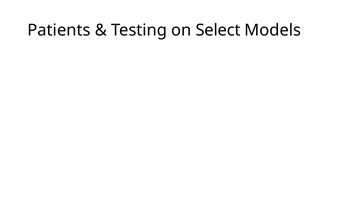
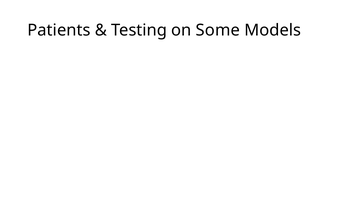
Select: Select -> Some (218, 30)
